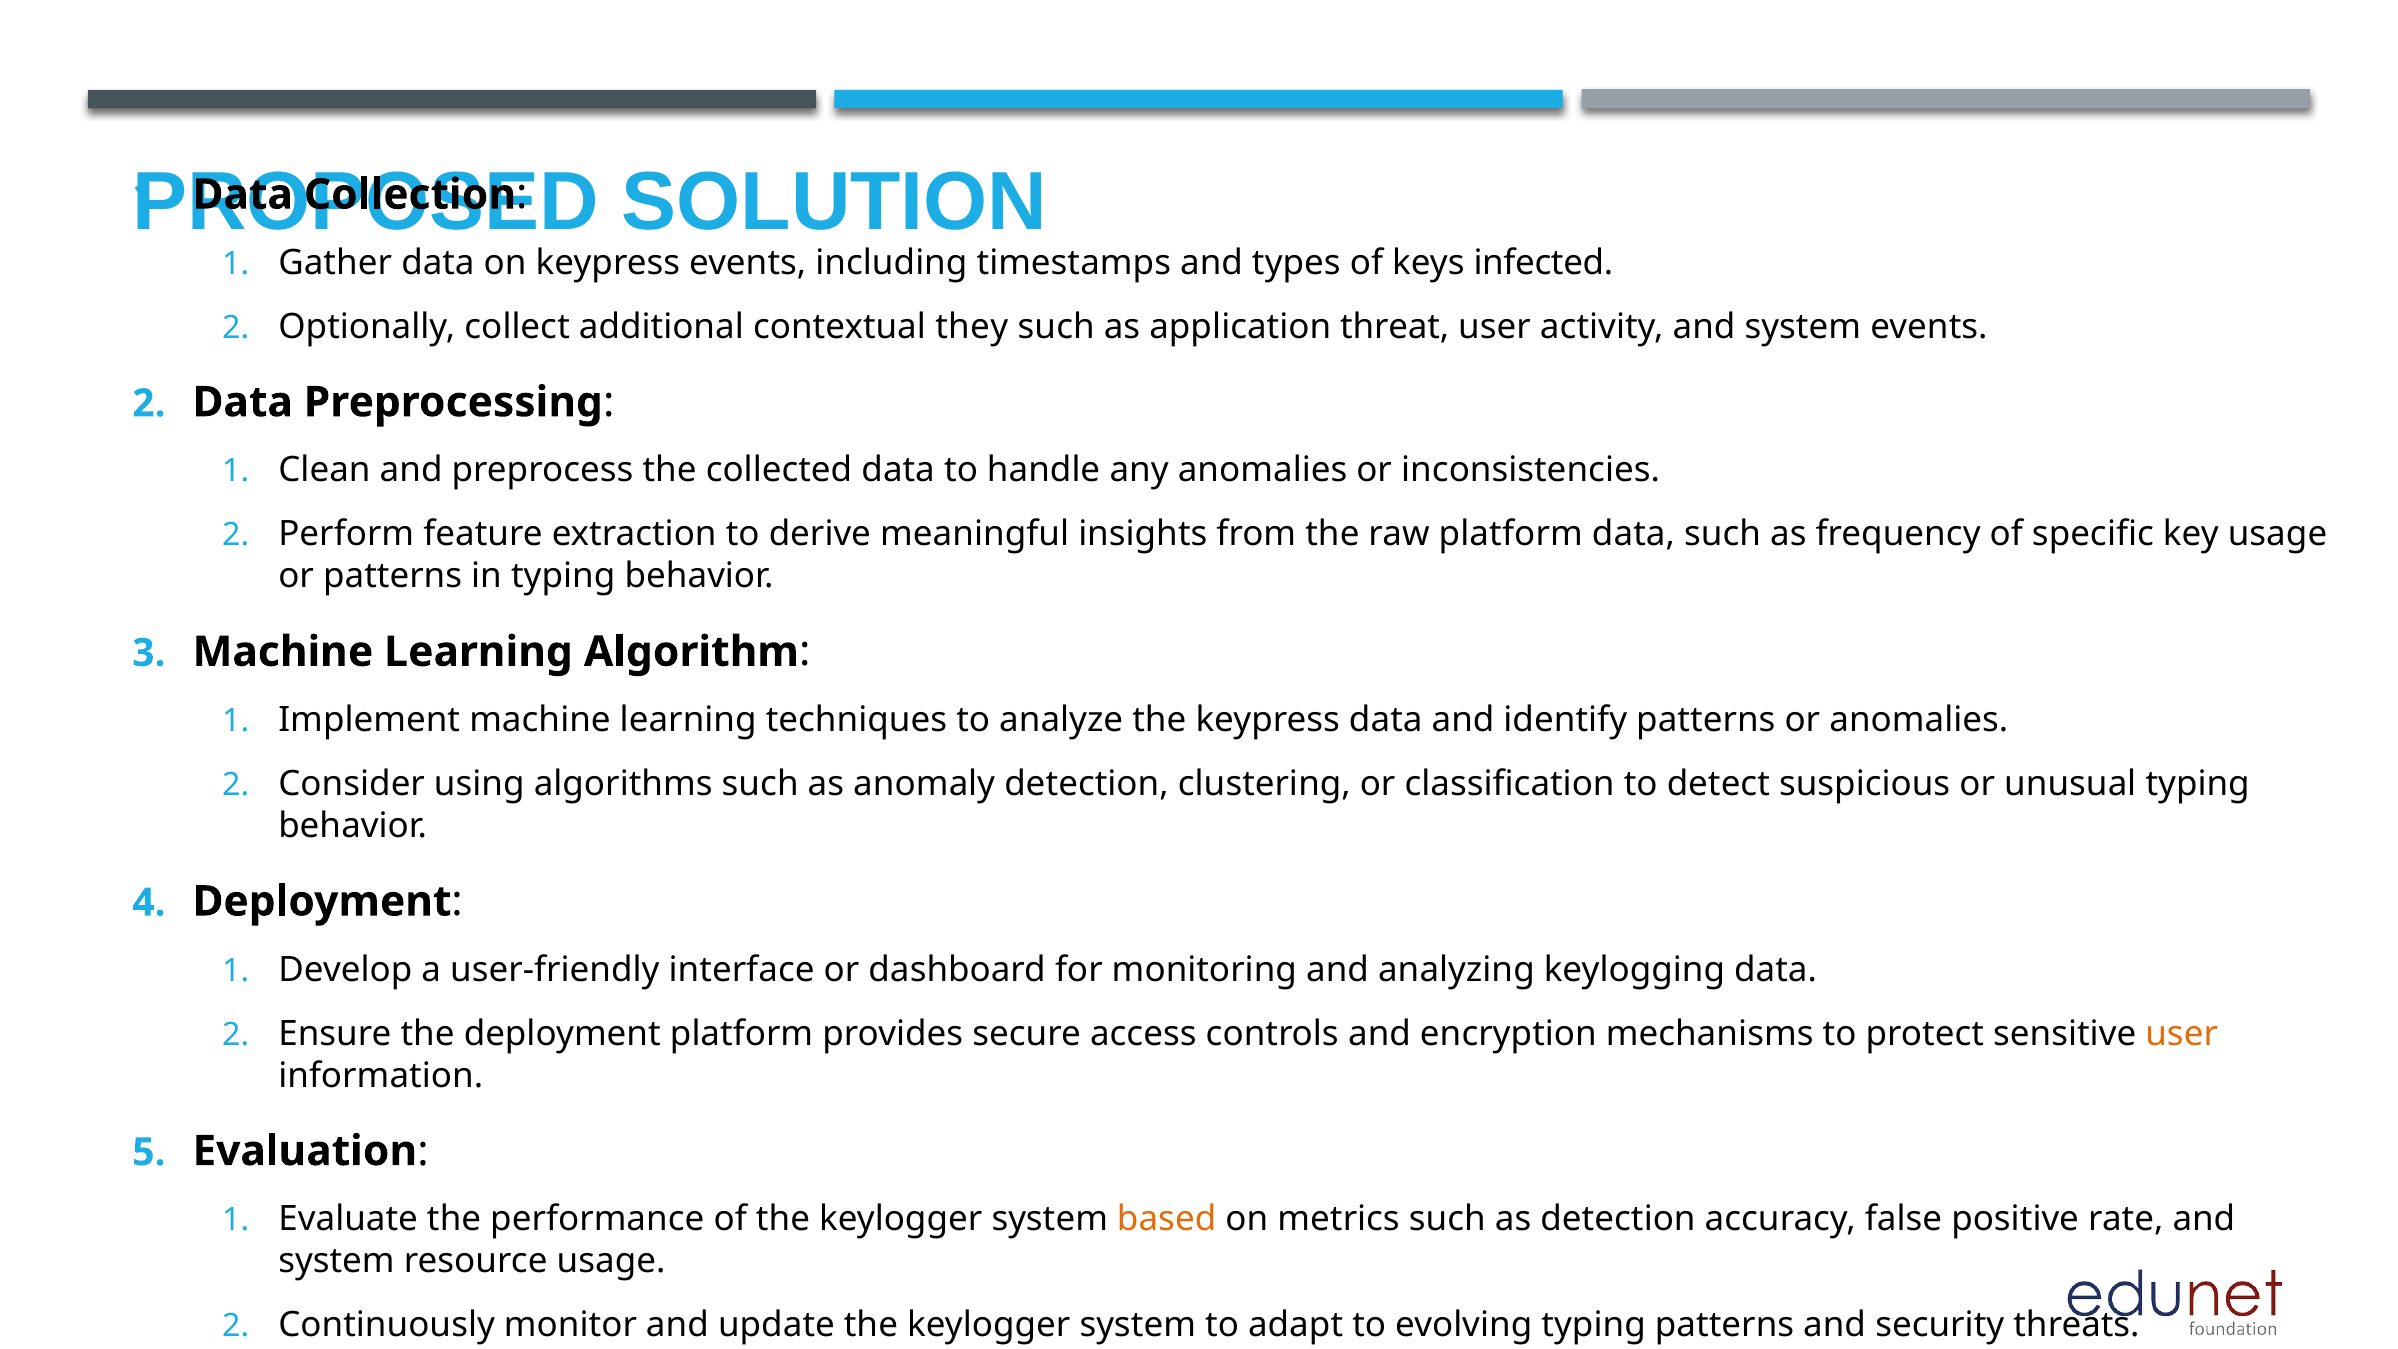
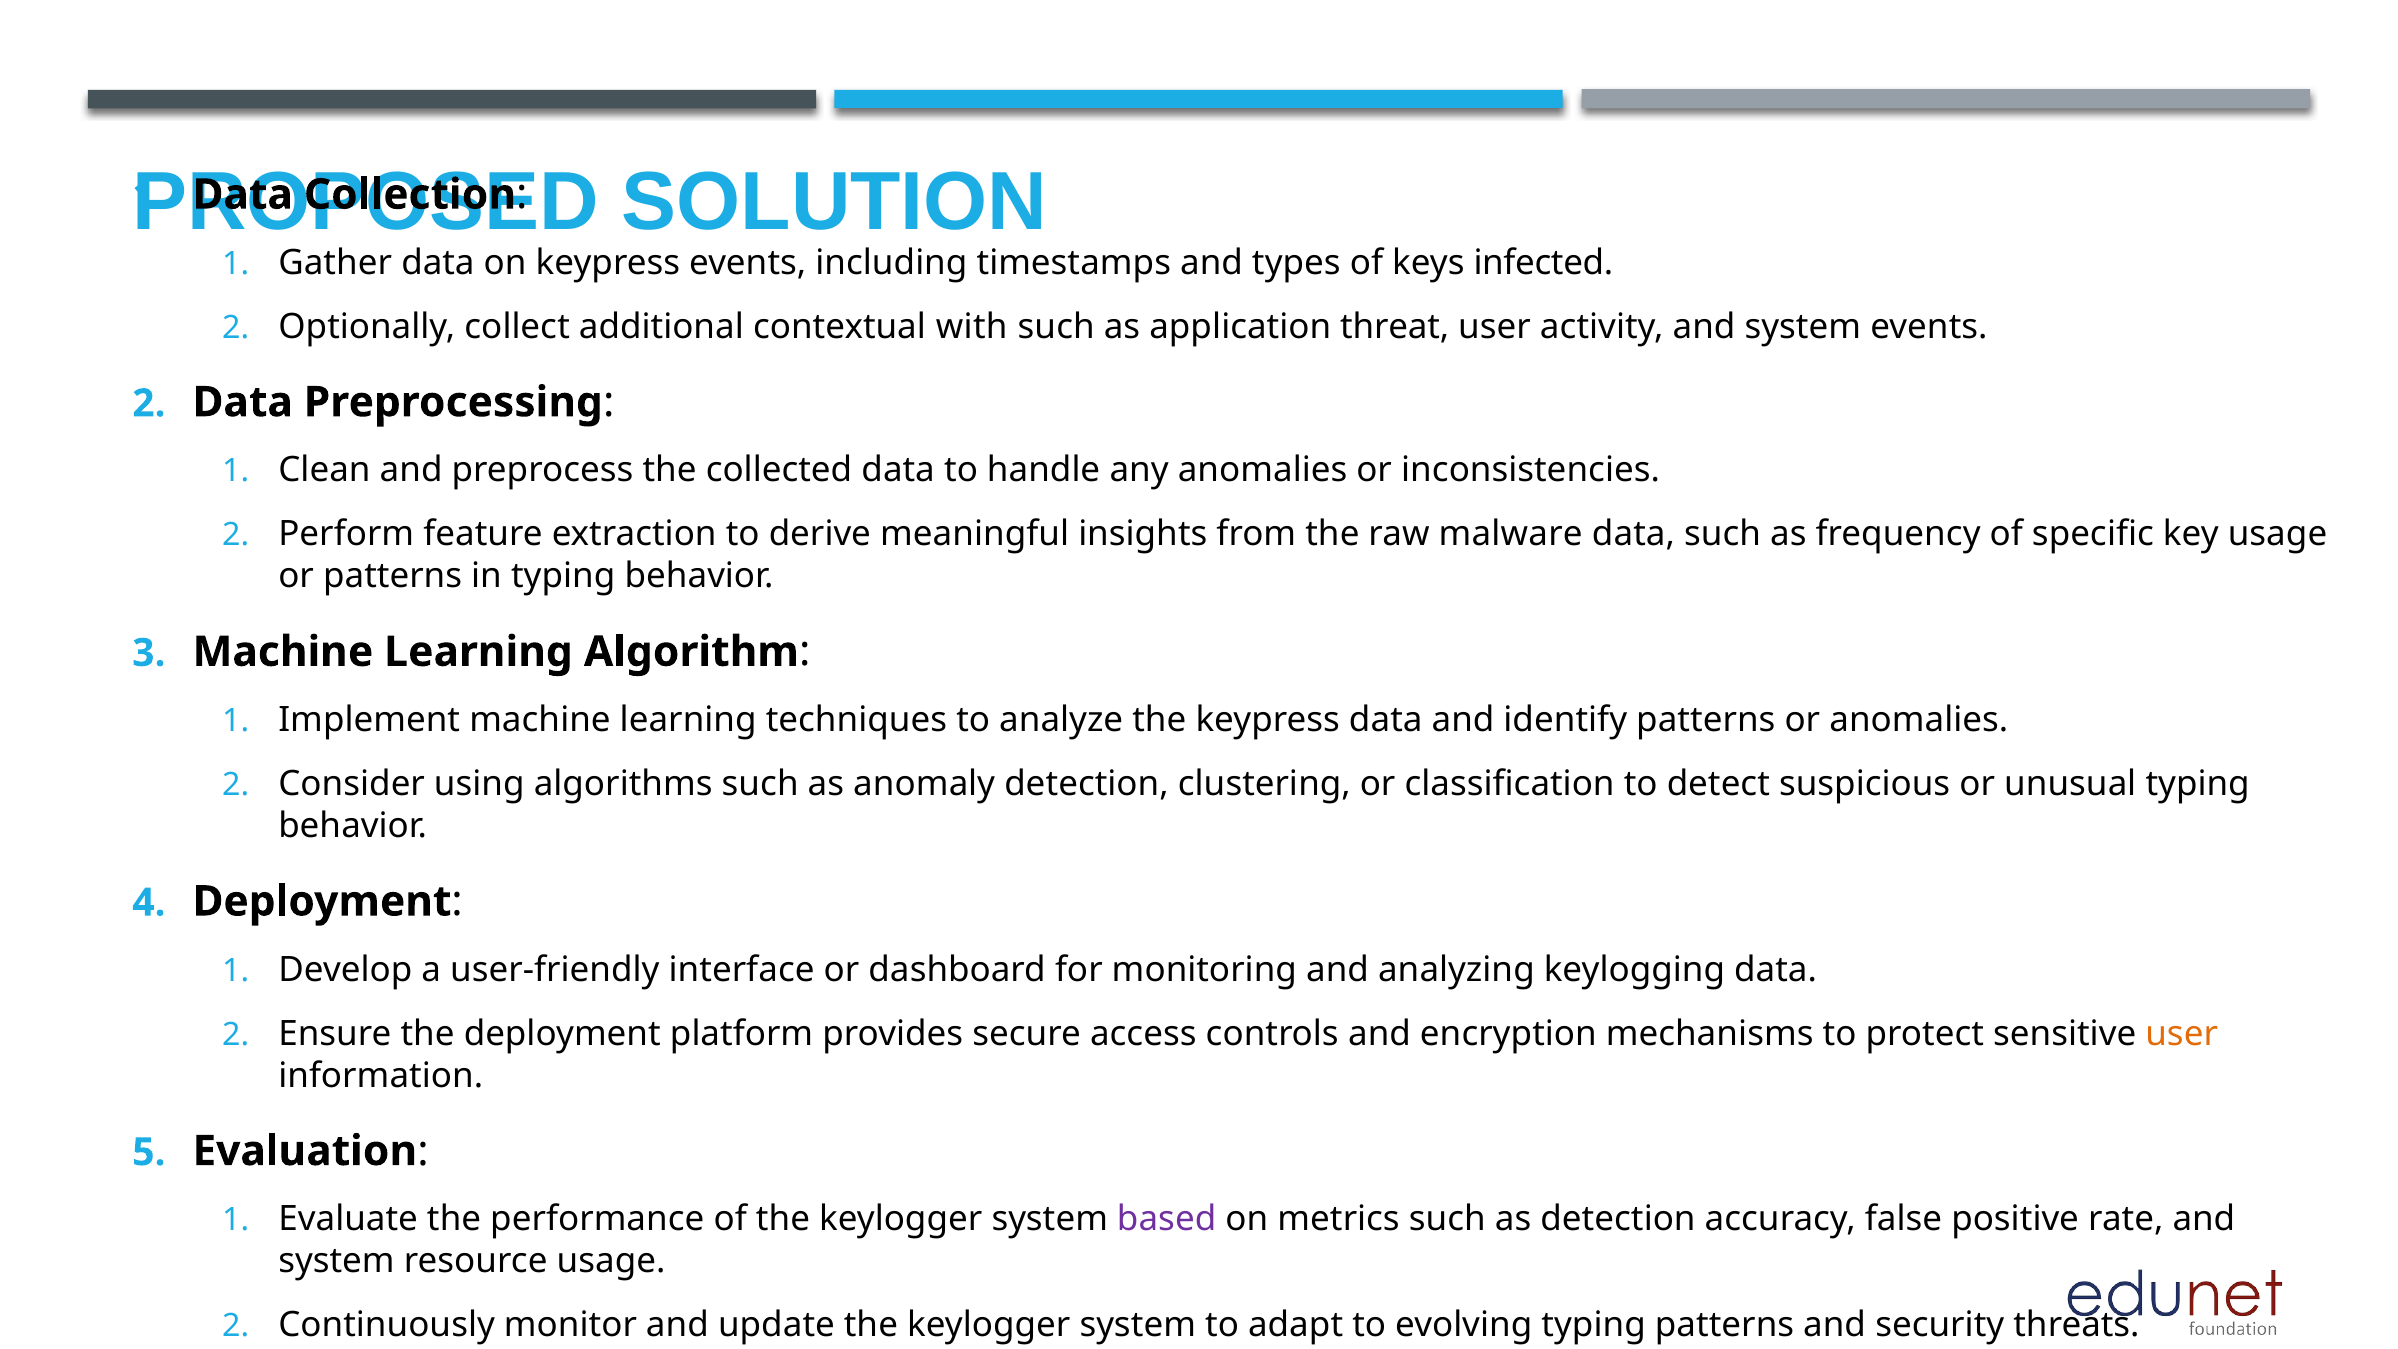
they: they -> with (972, 327)
raw platform: platform -> malware (1511, 534)
based colour: orange -> purple (1167, 1219)
